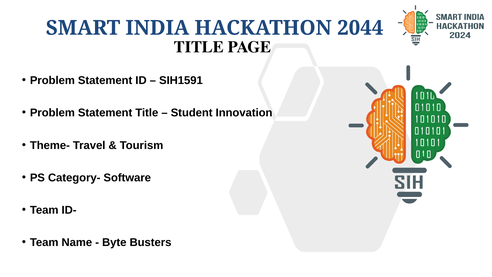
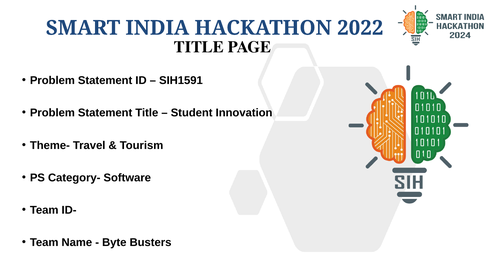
2044: 2044 -> 2022 (360, 28)
